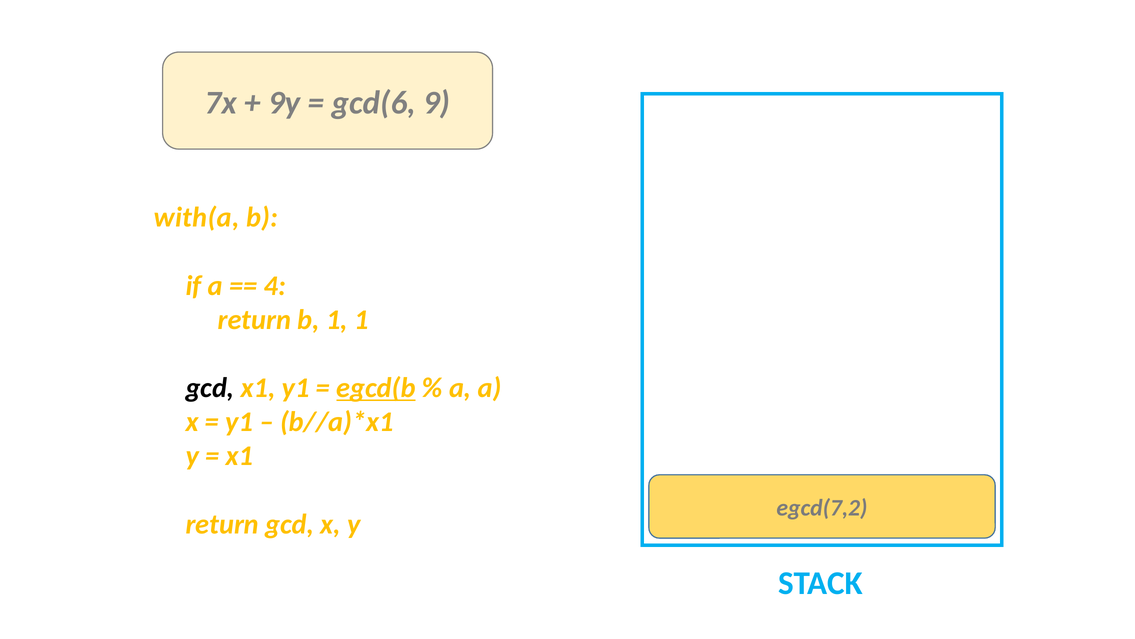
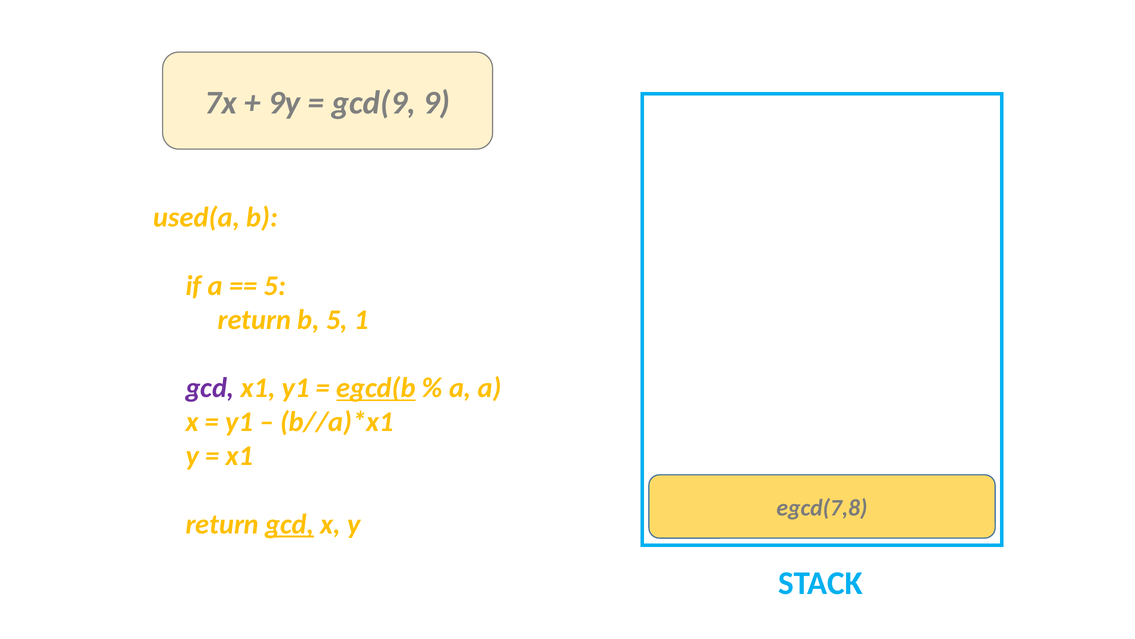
gcd(6: gcd(6 -> gcd(9 (374, 103)
with(a: with(a -> used(a (197, 217)
4: 4 -> 5 (275, 285)
b 1: 1 -> 5 (337, 320)
gcd colour: black -> purple (210, 388)
egcd(7,2: egcd(7,2 -> egcd(7,8 (822, 508)
gcd underline: none -> present (290, 524)
